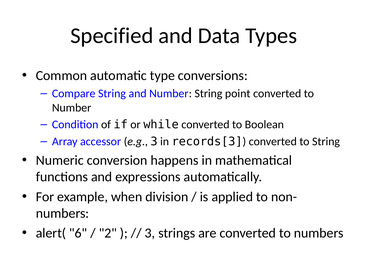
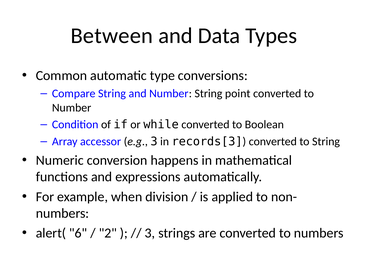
Specified: Specified -> Between (112, 36)
